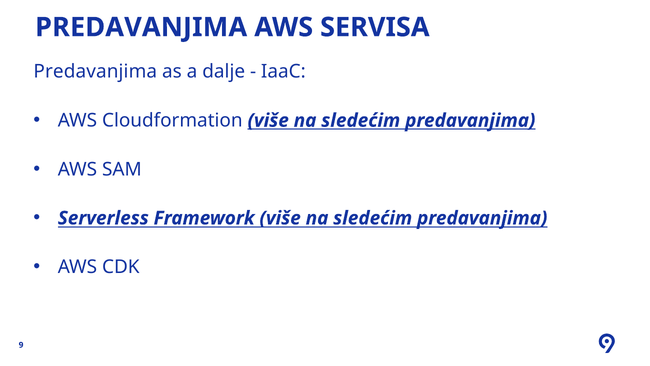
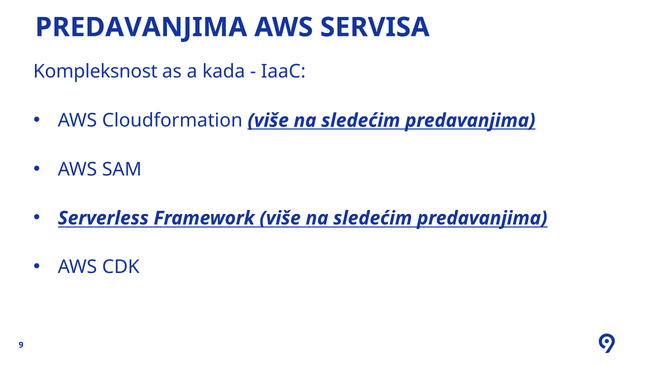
Predavanjima: Predavanjima -> Kompleksnost (95, 72)
dalje: dalje -> kada (224, 72)
